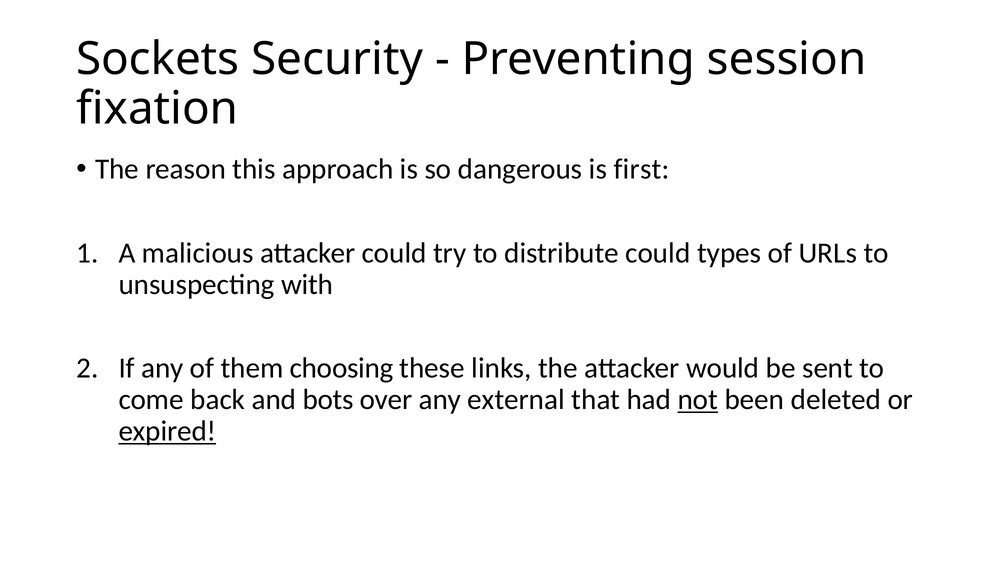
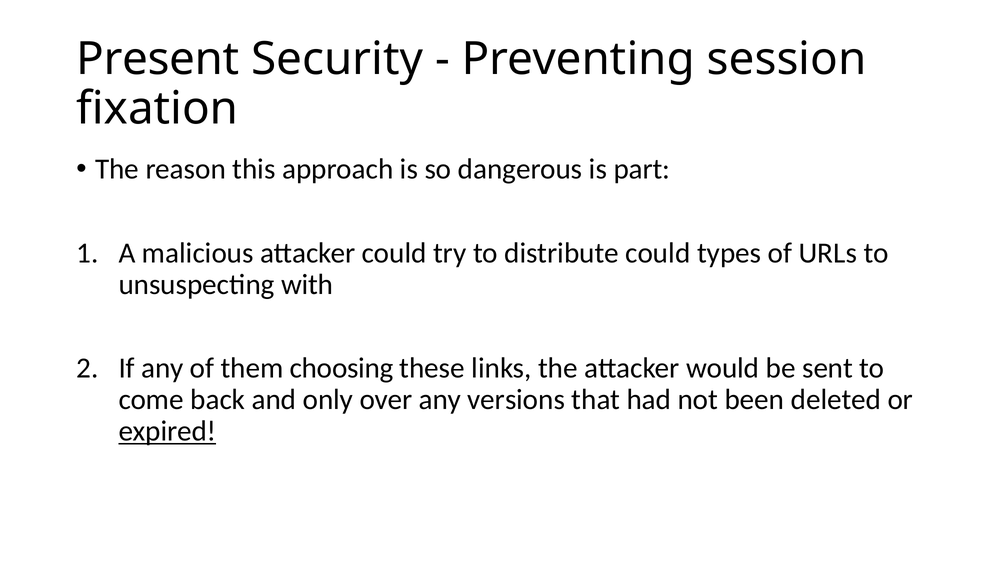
Sockets: Sockets -> Present (158, 59)
first: first -> part (642, 169)
bots: bots -> only (328, 400)
external: external -> versions (516, 400)
not underline: present -> none (698, 400)
